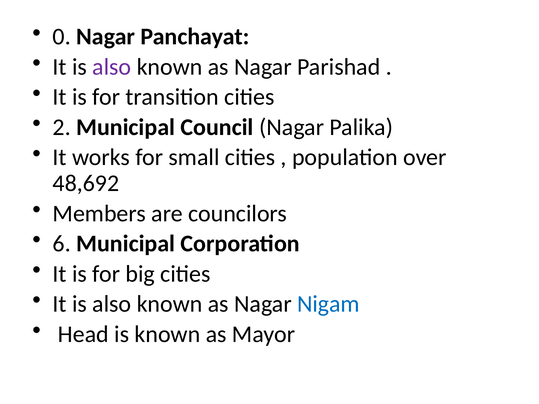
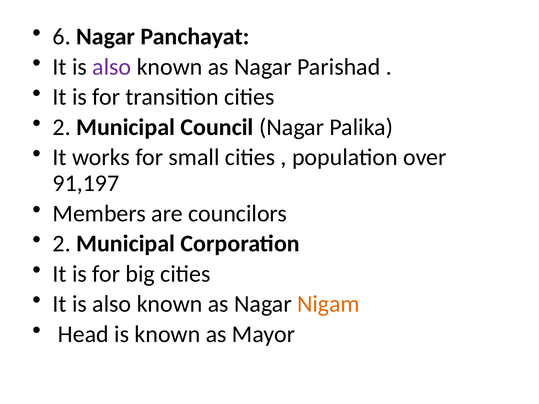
0: 0 -> 6 (62, 37)
48,692: 48,692 -> 91,197 (86, 183)
6: 6 -> 2 (62, 244)
Nigam colour: blue -> orange (328, 304)
